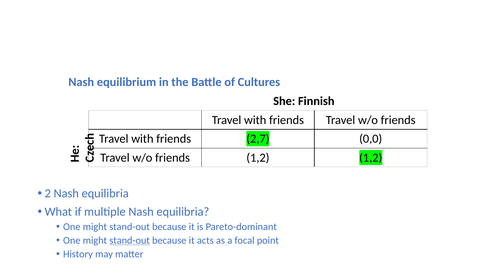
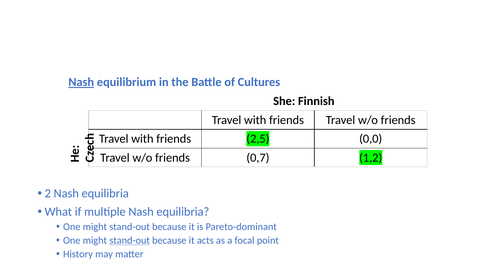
Nash underline: none -> present (81, 82)
2,7: 2,7 -> 2,5 (258, 139)
friends 1,2: 1,2 -> 0,7 (258, 158)
